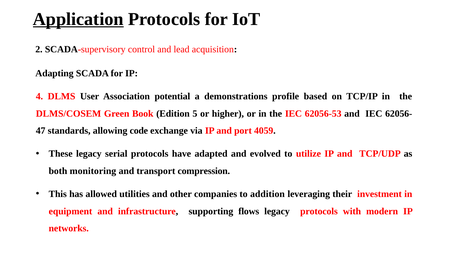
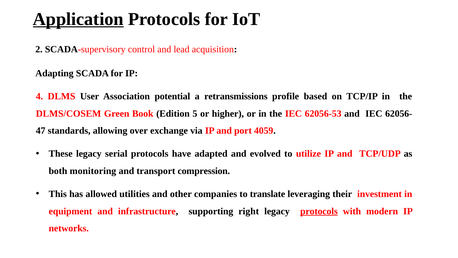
demonstrations: demonstrations -> retransmissions (236, 96)
code: code -> over (139, 131)
addition: addition -> translate (268, 194)
flows: flows -> right (249, 211)
protocols underline: none -> present (319, 211)
